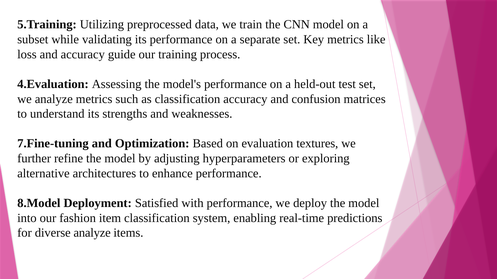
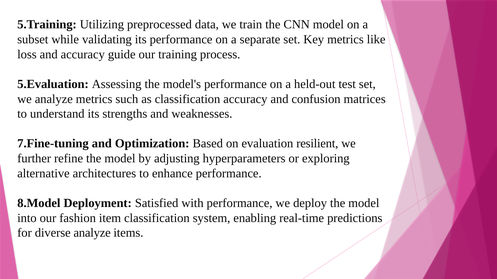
4.Evaluation: 4.Evaluation -> 5.Evaluation (53, 84)
textures: textures -> resilient (317, 144)
